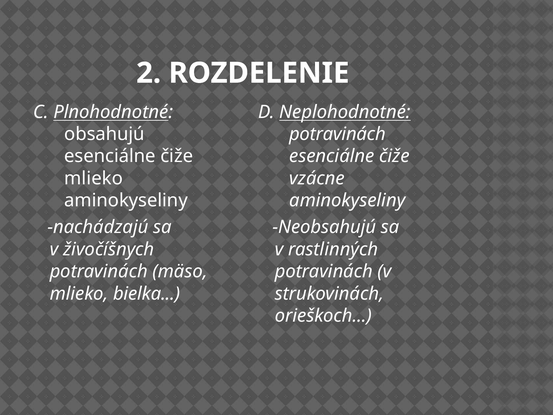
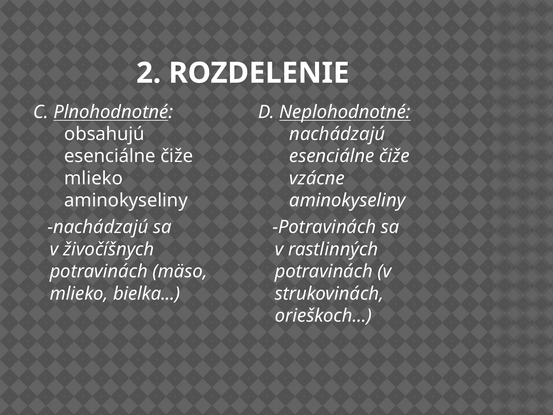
potravinách: potravinách -> nachádzajú (337, 134)
Neobsahujú: Neobsahujú -> Potravinách (324, 227)
